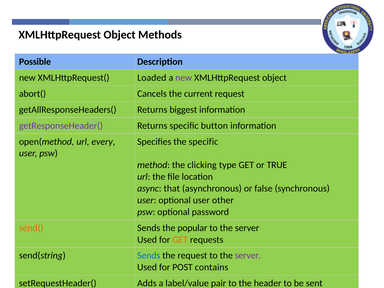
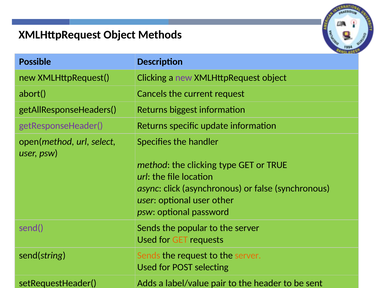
XMLHttpRequest( Loaded: Loaded -> Clicking (152, 78)
button: button -> update (214, 126)
every: every -> select (103, 142)
the specific: specific -> handler (203, 142)
that: that -> click (172, 188)
send( colour: orange -> purple (31, 228)
Sends colour: blue -> orange (149, 256)
server colour: purple -> orange (248, 256)
contains: contains -> selecting (212, 267)
